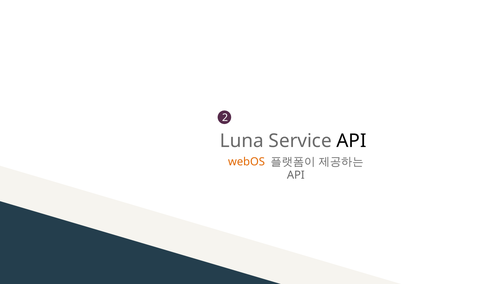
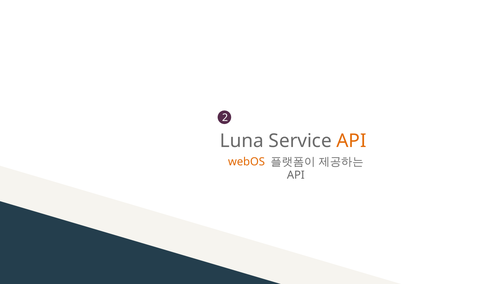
API colour: black -> orange (352, 141)
